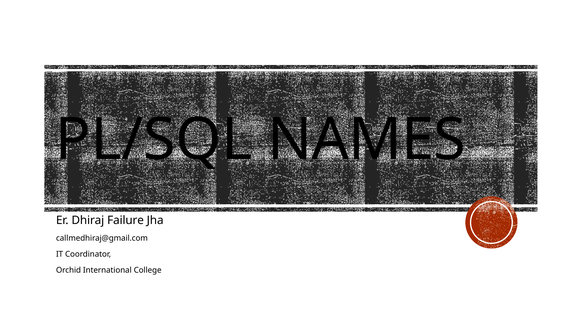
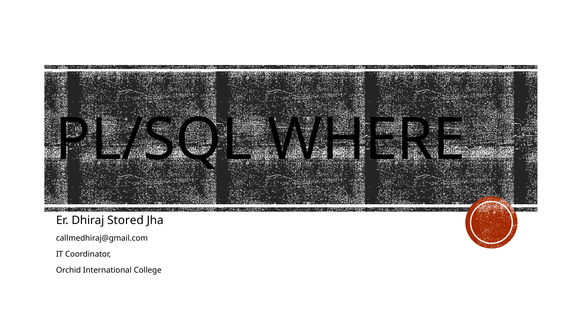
NAMES: NAMES -> WHERE (367, 140)
Failure: Failure -> Stored (125, 220)
